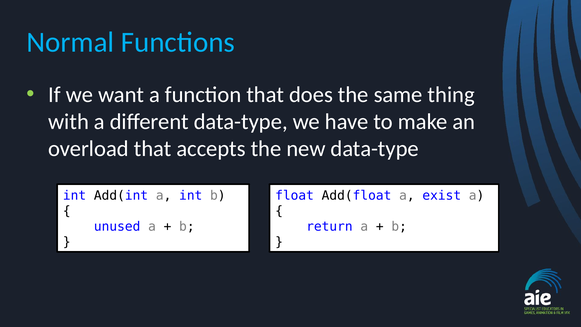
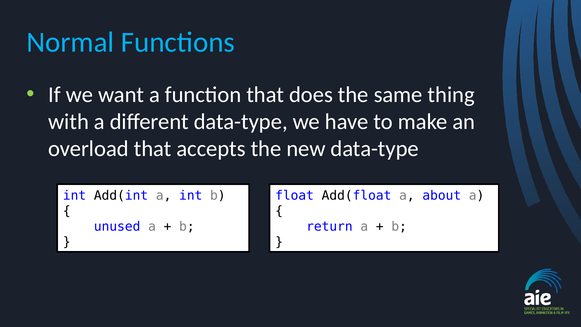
exist: exist -> about (442, 195)
